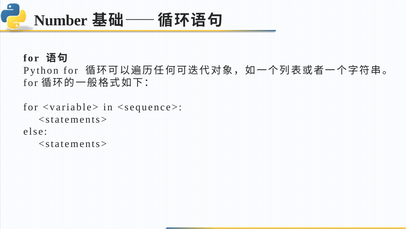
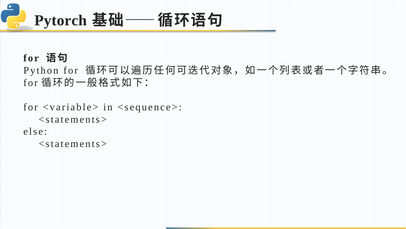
Number: Number -> Pytorch (61, 20)
